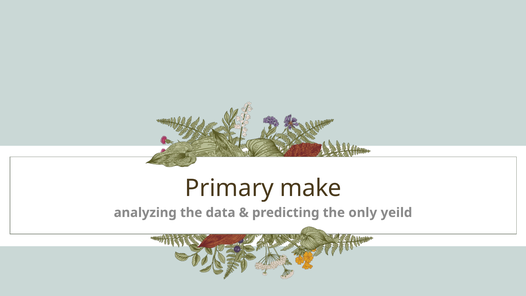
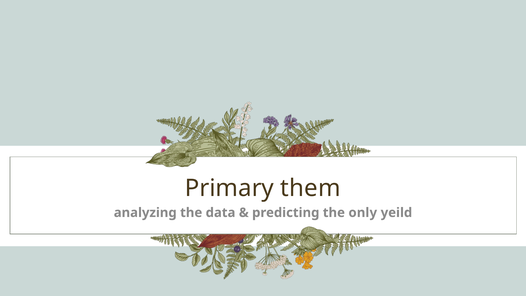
make: make -> them (310, 188)
